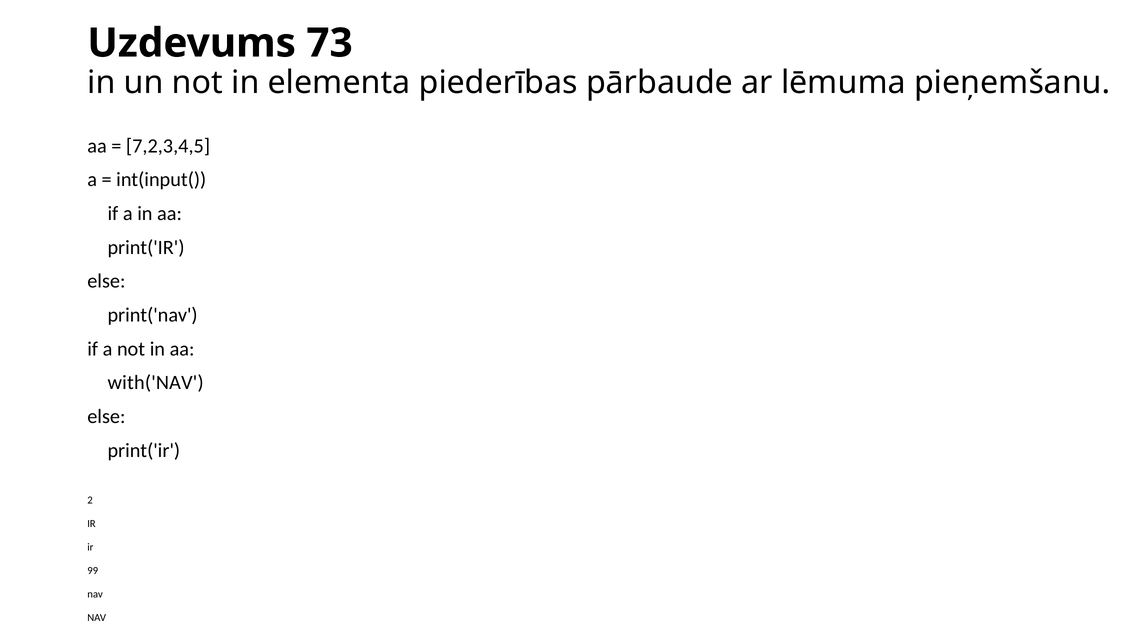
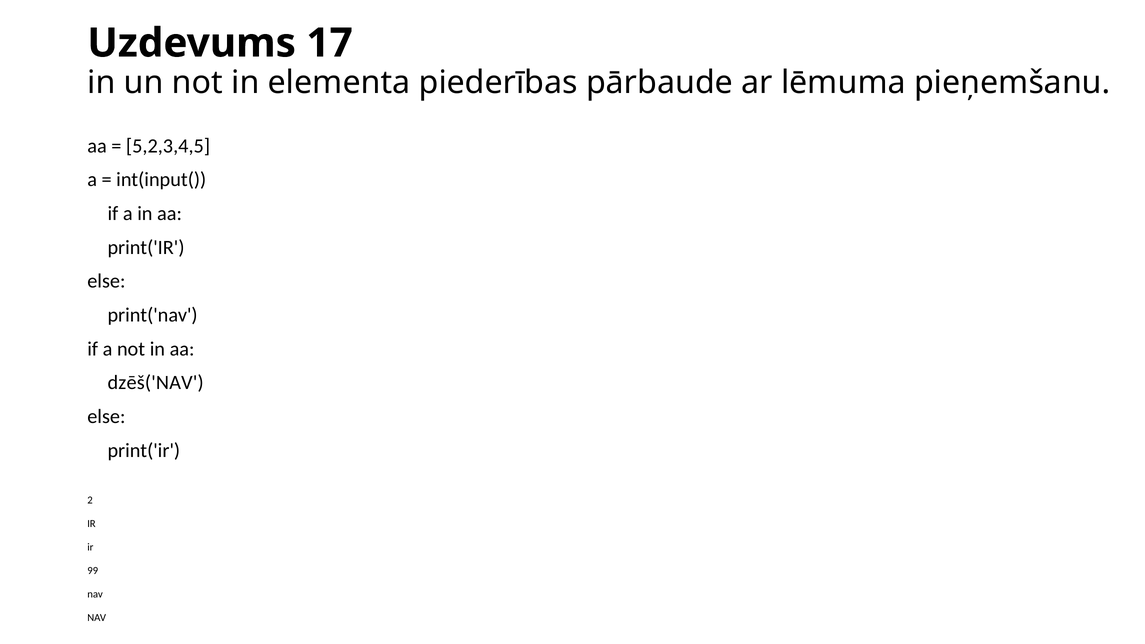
73: 73 -> 17 (330, 43)
7,2,3,4,5: 7,2,3,4,5 -> 5,2,3,4,5 (168, 146)
with('NAV: with('NAV -> dzēš('NAV (156, 383)
